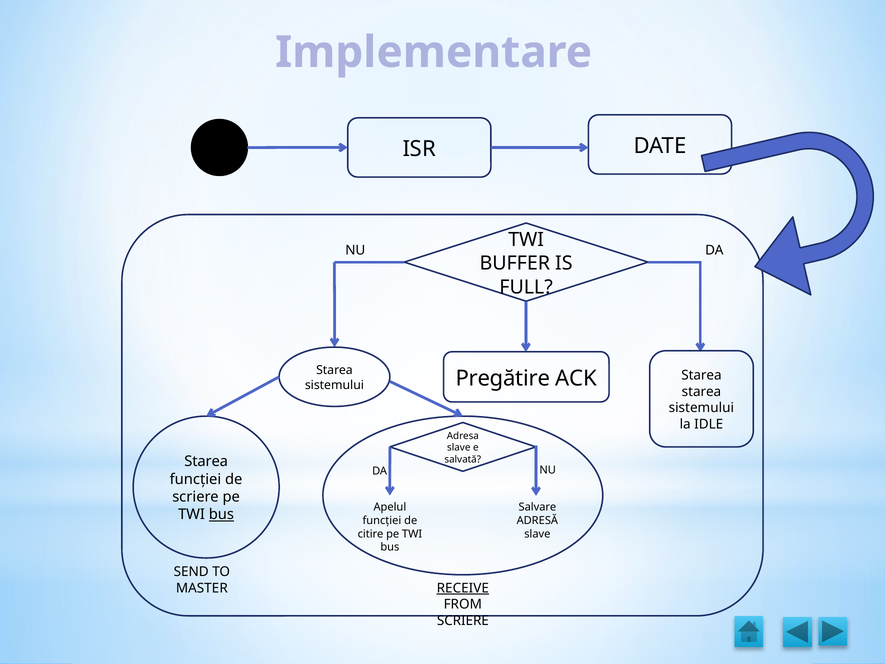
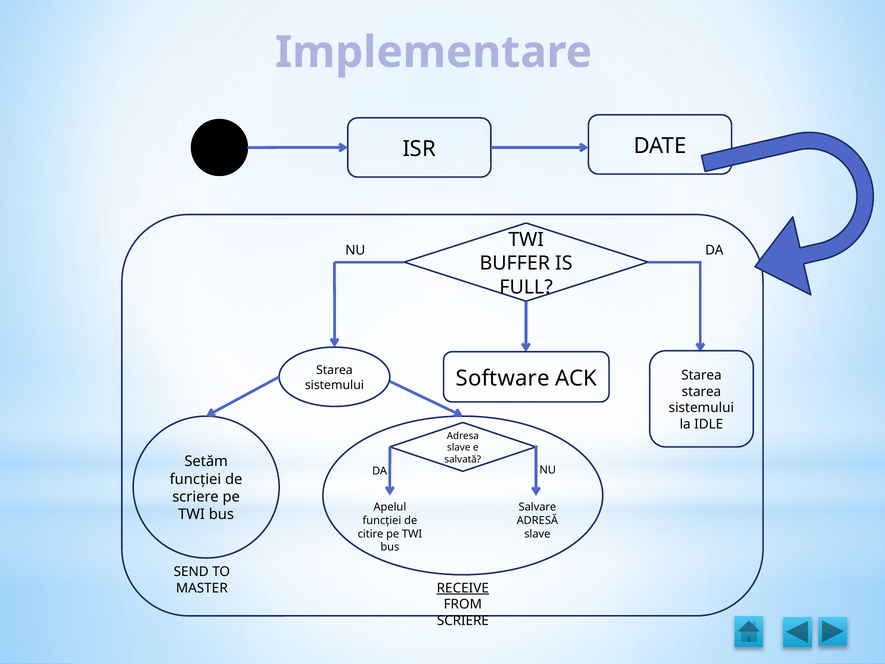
Pregătire: Pregătire -> Software (503, 378)
Starea: Starea -> Setăm (206, 461)
bus underline: present -> none (221, 514)
